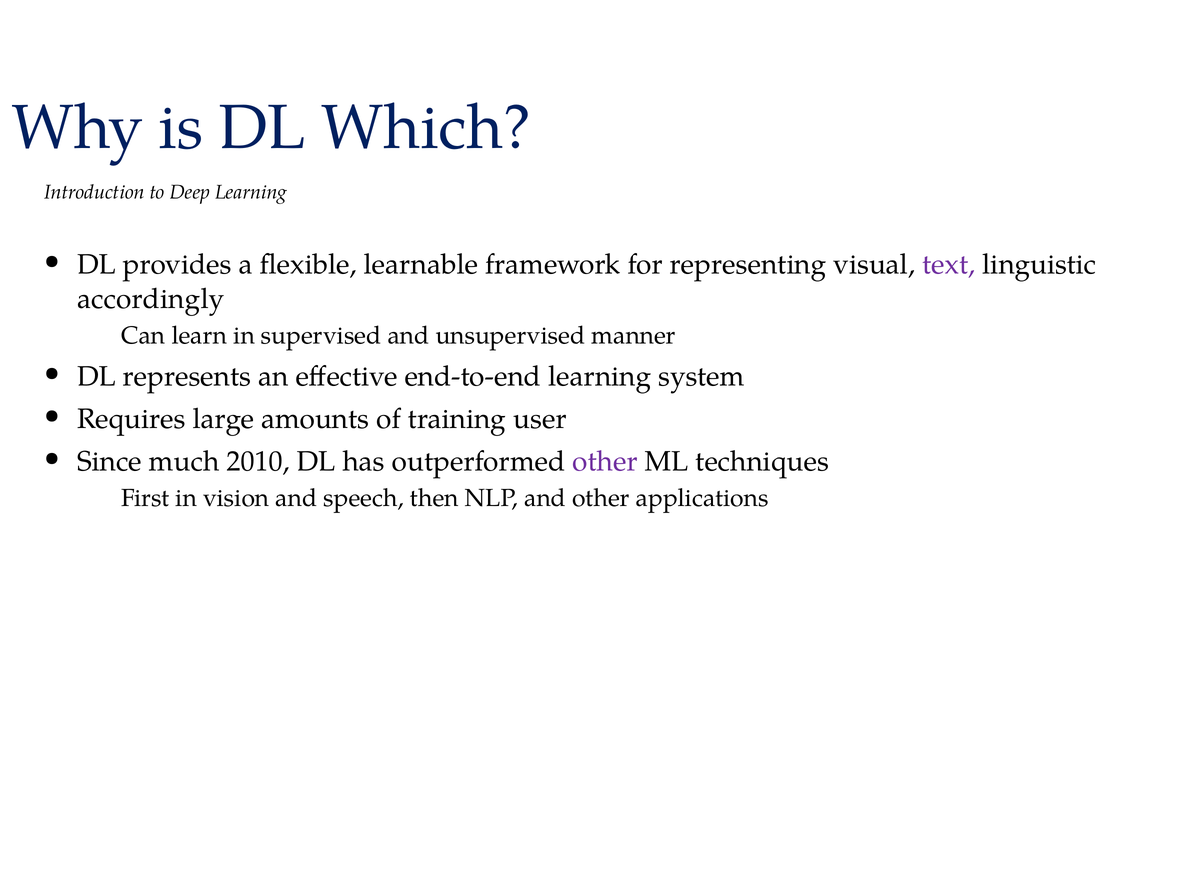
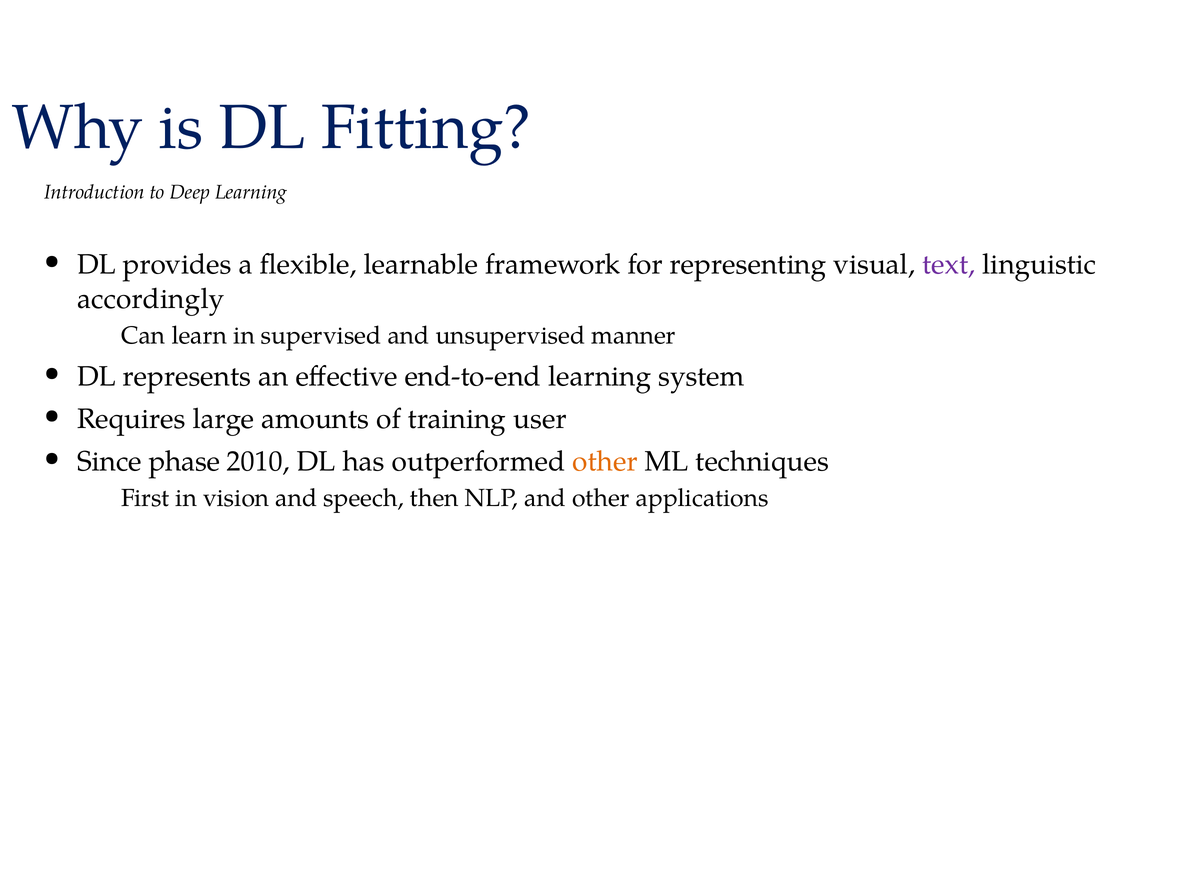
Which: Which -> Fitting (426, 128)
much: much -> phase (185, 461)
other colour: purple -> orange (605, 461)
